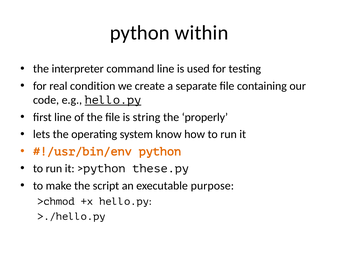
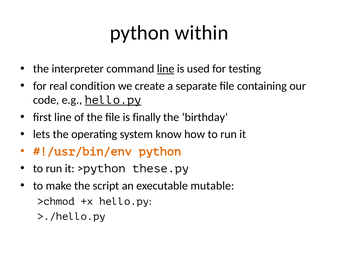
line underline: none -> present (166, 69)
string: string -> finally (147, 117)
properly: properly -> birthday (205, 117)
purpose: purpose -> mutable (212, 186)
